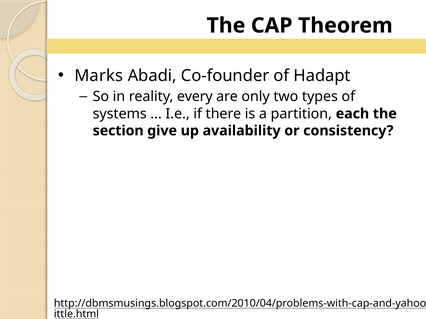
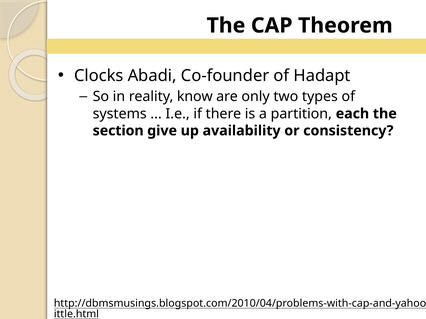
Marks: Marks -> Clocks (99, 76)
every: every -> know (195, 97)
